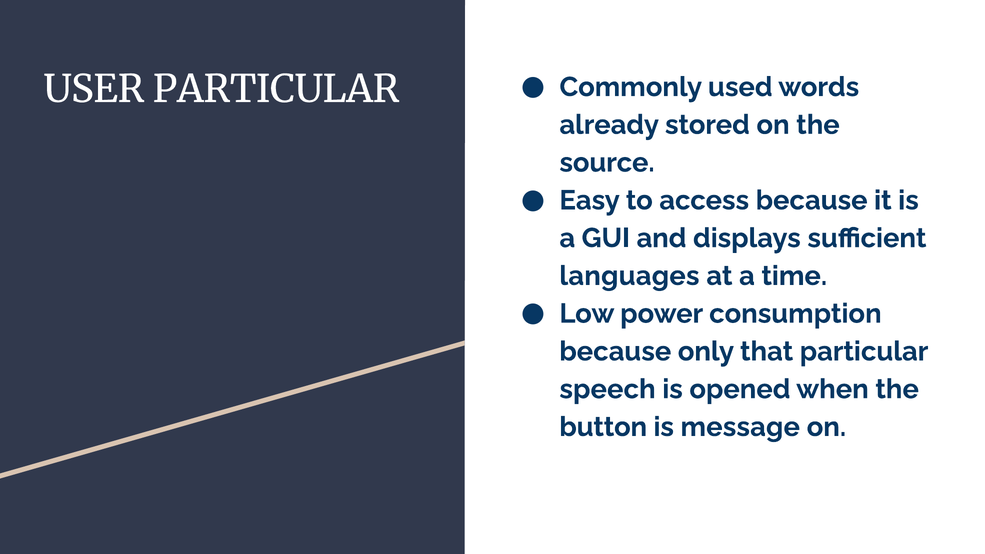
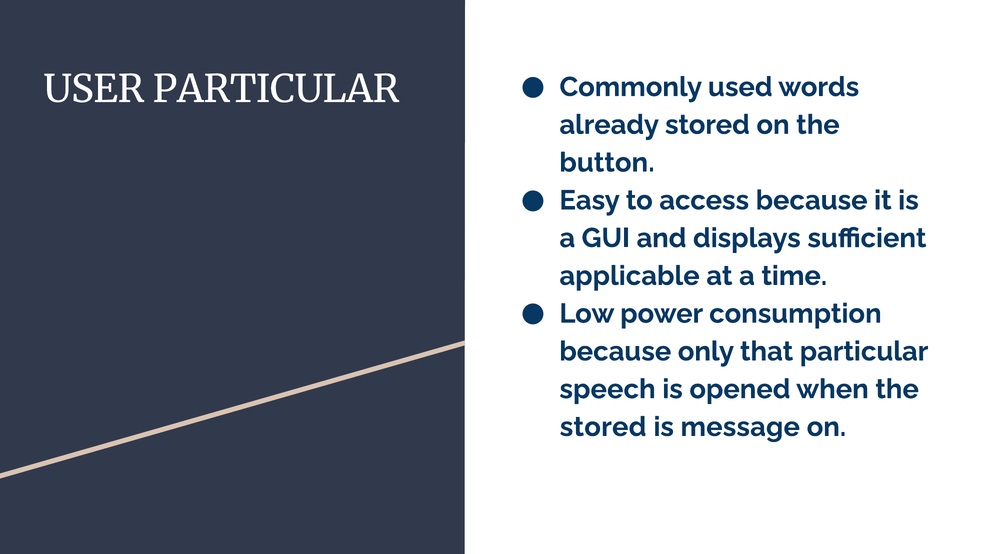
source: source -> button (607, 163)
languages: languages -> applicable (630, 276)
button: button -> stored (603, 427)
